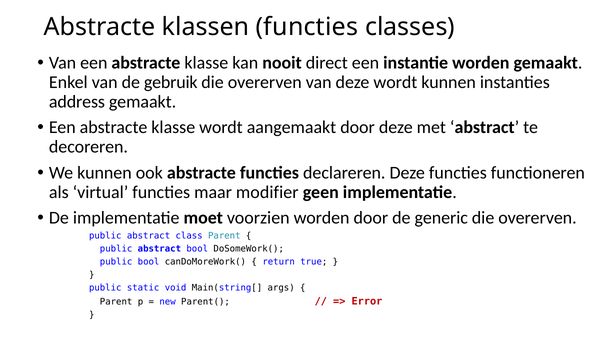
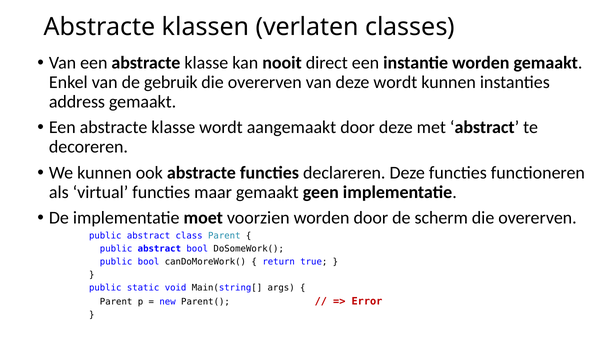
klassen functies: functies -> verlaten (307, 27)
maar modifier: modifier -> gemaakt (267, 192)
generic: generic -> scherm (441, 218)
